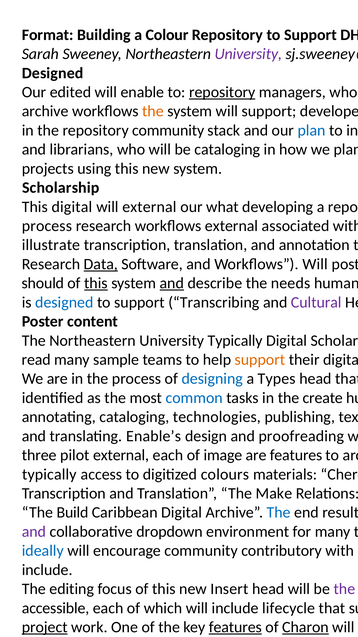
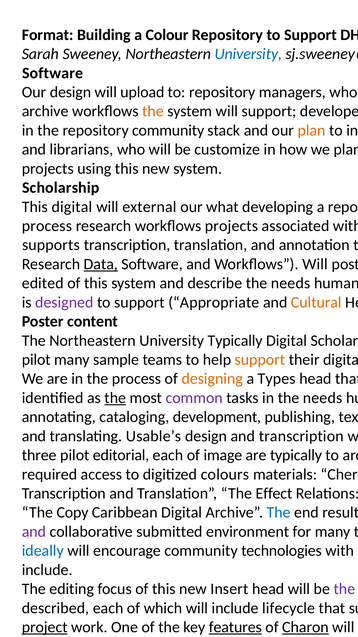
University colour: purple -> blue (248, 54)
Designed: Designed -> Software (53, 73)
Our edited: edited -> design (70, 92)
enable: enable -> upload (142, 92)
repository underline: present -> none (222, 92)
plan colour: blue -> orange (312, 130)
be cataloging: cataloging -> customize (227, 149)
workflows external: external -> projects (231, 226)
illustrate: illustrate -> supports (51, 245)
should: should -> edited (43, 283)
this underline: present -> none (96, 283)
and underline: present -> none (172, 283)
designed colour: blue -> purple (64, 302)
support Transcribing: Transcribing -> Appropriate (214, 302)
Cultural colour: purple -> orange (316, 302)
read: read -> pilot (36, 359)
designing colour: blue -> orange (212, 378)
the underline: none -> present (115, 397)
common colour: blue -> purple (194, 397)
in the create: create -> needs (323, 397)
cataloging technologies: technologies -> development (217, 417)
Enable’s: Enable’s -> Usable’s (154, 436)
and proofreading: proofreading -> transcription (301, 436)
pilot external: external -> editorial (121, 455)
are features: features -> typically (296, 455)
typically: typically -> required (49, 474)
Make: Make -> Effect (274, 493)
The Build: Build -> Copy (73, 512)
collaborative dropdown: dropdown -> submitted (169, 531)
community contributory: contributory -> technologies (282, 550)
accessible: accessible -> described (55, 607)
